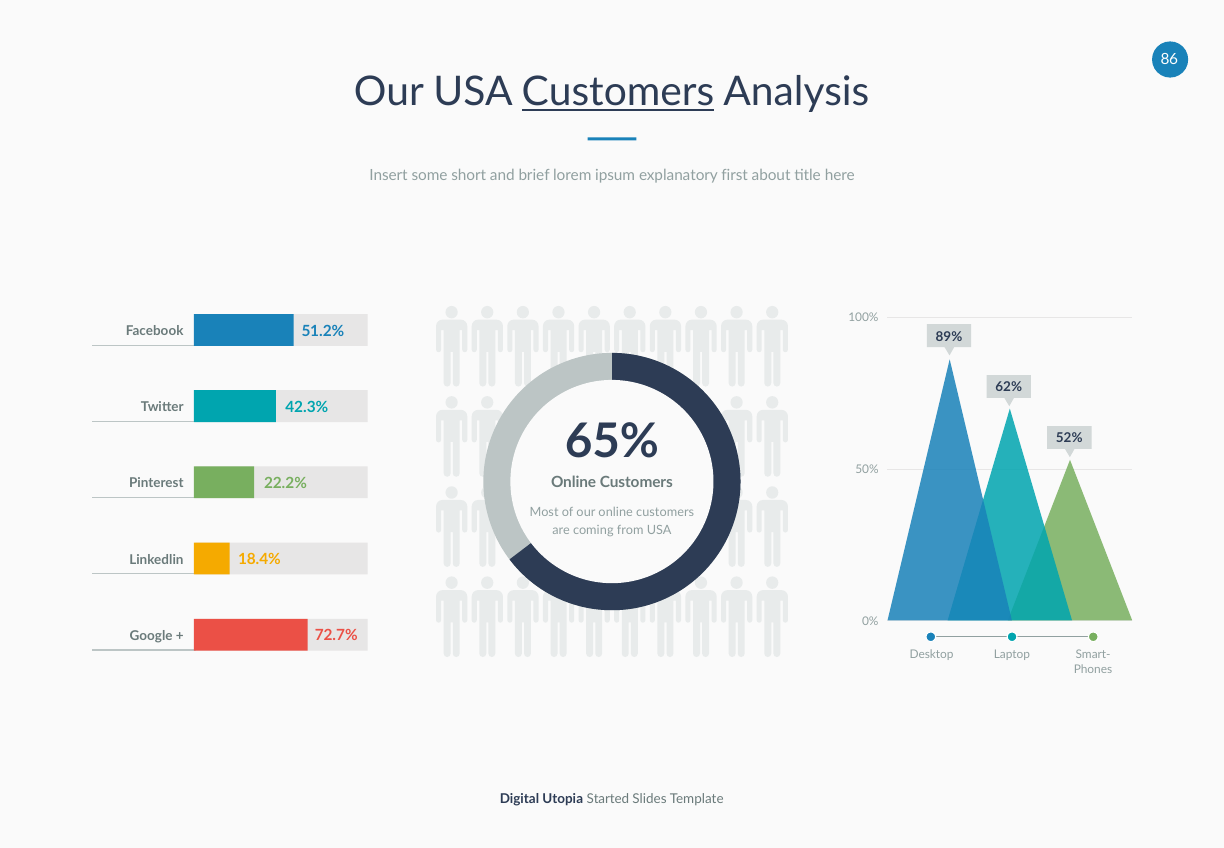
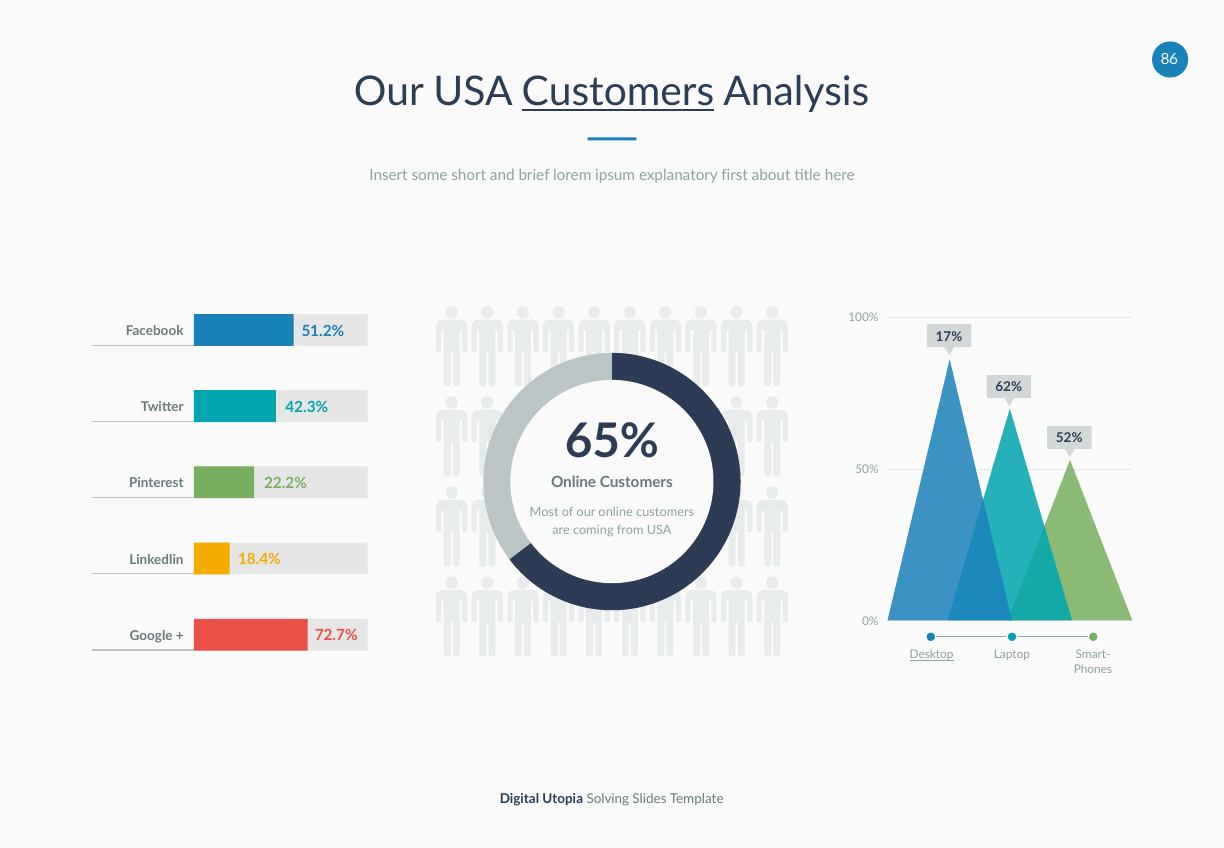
89%: 89% -> 17% (949, 336)
Desktop underline: none -> present (932, 655)
Started: Started -> Solving (608, 798)
